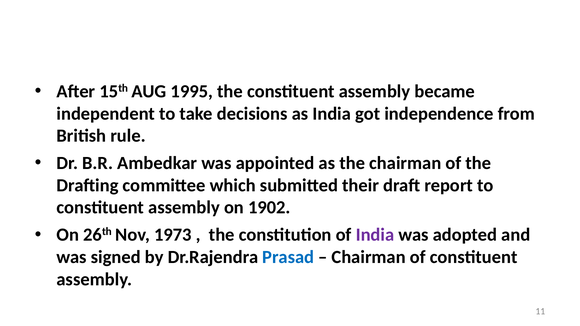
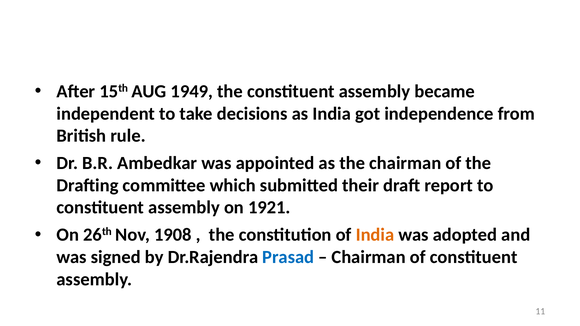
1995: 1995 -> 1949 (192, 91)
1902: 1902 -> 1921 (269, 208)
1973: 1973 -> 1908 (173, 235)
India colour: purple -> orange (375, 235)
